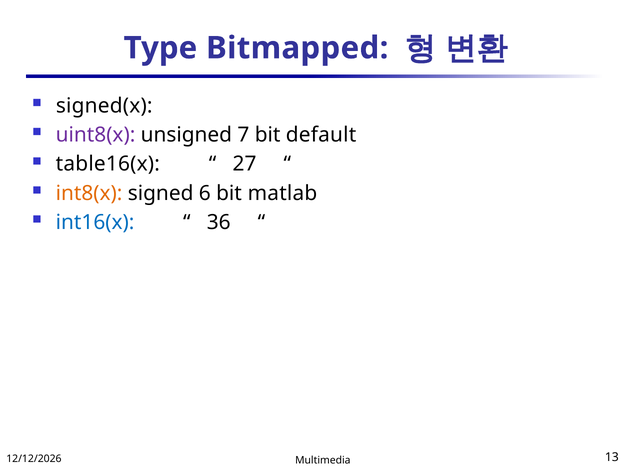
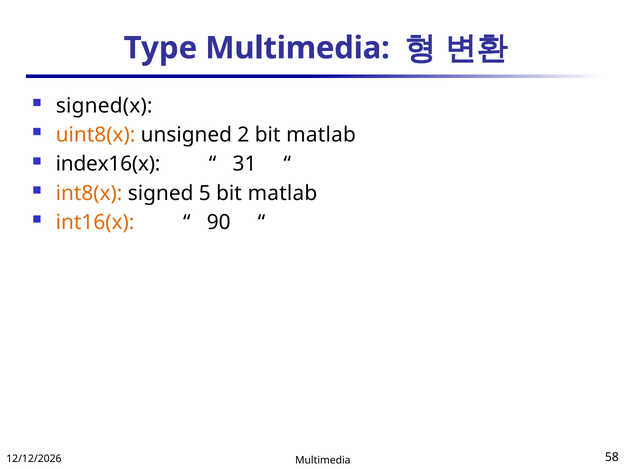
Type Bitmapped: Bitmapped -> Multimedia (298, 48)
uint8(x colour: purple -> orange (96, 135)
7: 7 -> 2 (243, 135)
default: default -> matlab (321, 135)
table16(x: table16(x -> index16(x (108, 164)
27: 27 -> 31 (245, 164)
6: 6 -> 5 (205, 193)
int16(x colour: blue -> orange (95, 222)
36: 36 -> 90 (219, 222)
13: 13 -> 58 (612, 457)
